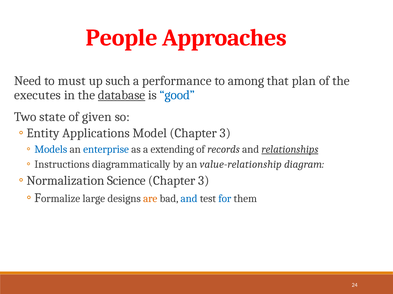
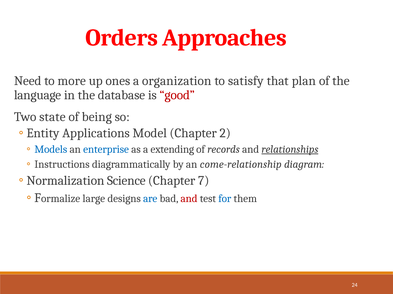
People: People -> Orders (122, 38)
must: must -> more (72, 81)
such: such -> ones (118, 81)
performance: performance -> organization (177, 81)
among: among -> satisfy (246, 81)
executes: executes -> language (38, 95)
database underline: present -> none (122, 95)
good colour: blue -> red (177, 95)
given: given -> being (97, 117)
Model Chapter 3: 3 -> 2 (225, 133)
value-relationship: value-relationship -> come-relationship (241, 165)
3: 3 -> 7 (204, 181)
are colour: orange -> blue (150, 199)
and colour: blue -> red (189, 199)
